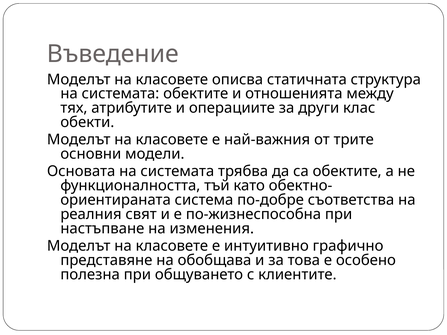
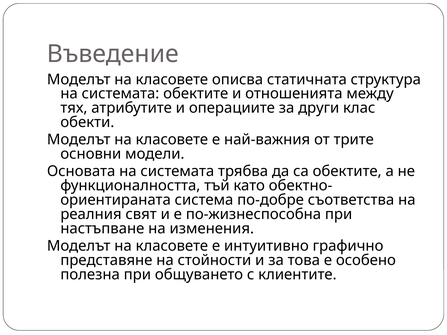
обобщава: обобщава -> стойности (214, 260)
